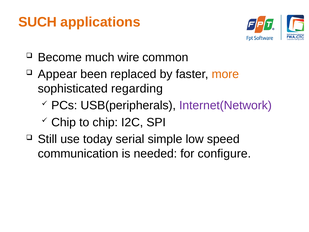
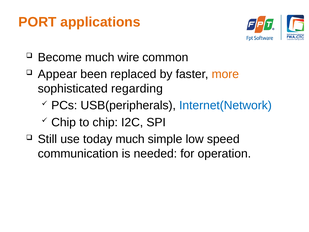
SUCH: SUCH -> PORT (38, 22)
Internet(Network colour: purple -> blue (225, 105)
today serial: serial -> much (130, 139)
configure: configure -> operation (224, 154)
